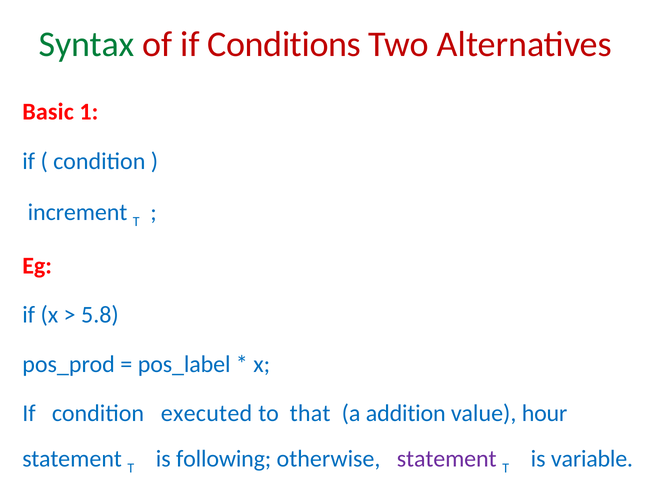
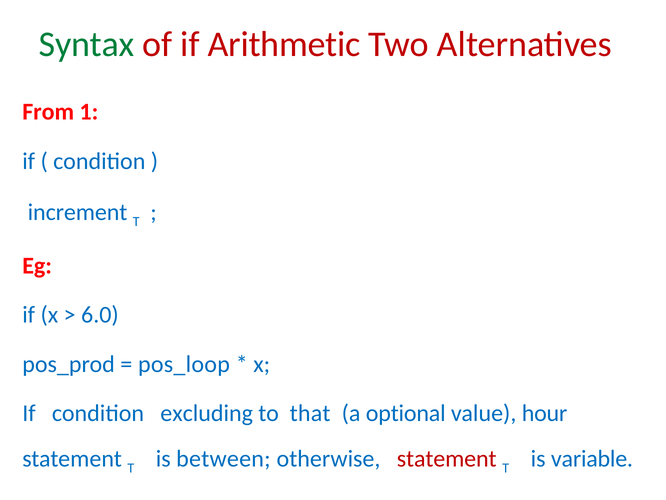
Conditions: Conditions -> Arithmetic (284, 44)
Basic: Basic -> From (48, 112)
5.8: 5.8 -> 6.0 (100, 315)
pos_label: pos_label -> pos_loop (184, 364)
executed: executed -> excluding (207, 413)
addition: addition -> optional (406, 413)
following: following -> between (223, 458)
statement colour: purple -> red (447, 458)
